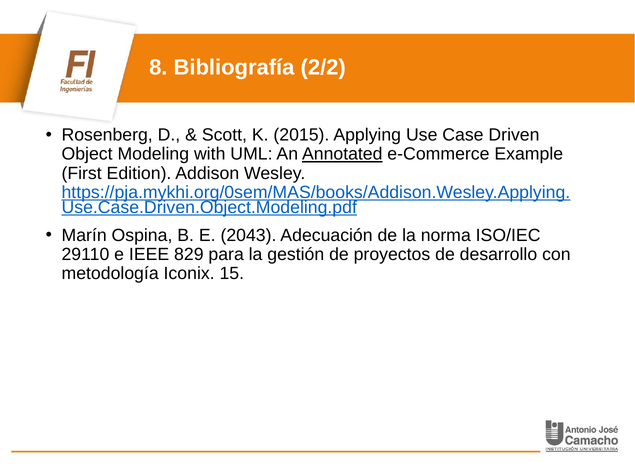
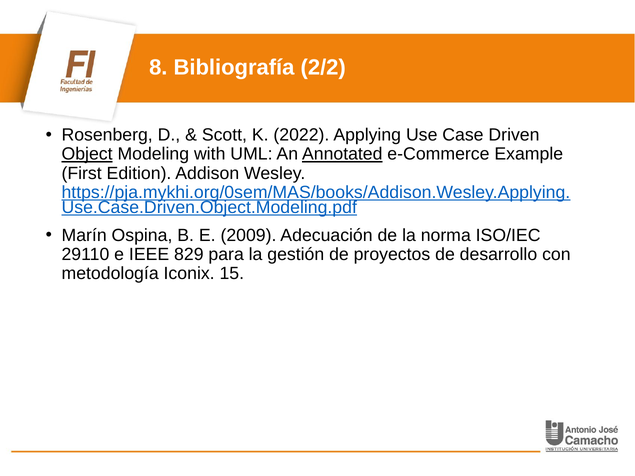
2015: 2015 -> 2022 (301, 135)
Object underline: none -> present (87, 154)
2043: 2043 -> 2009 (248, 235)
